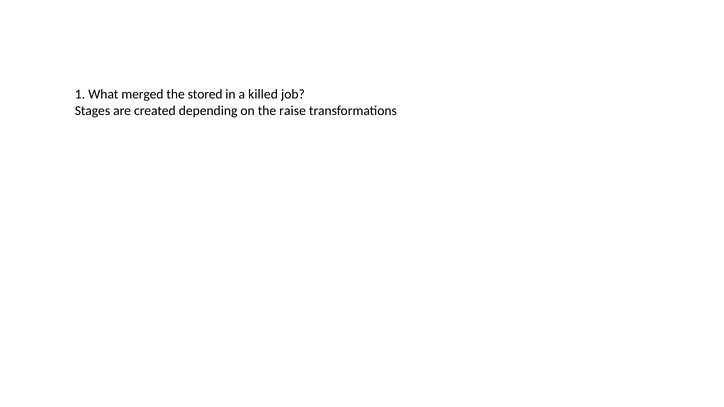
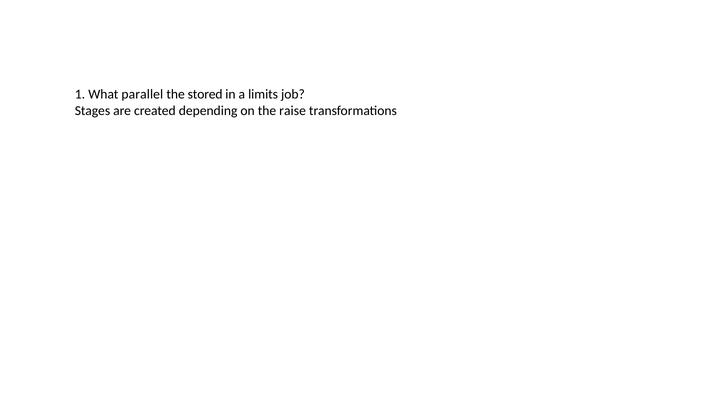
merged: merged -> parallel (142, 95)
killed: killed -> limits (263, 95)
